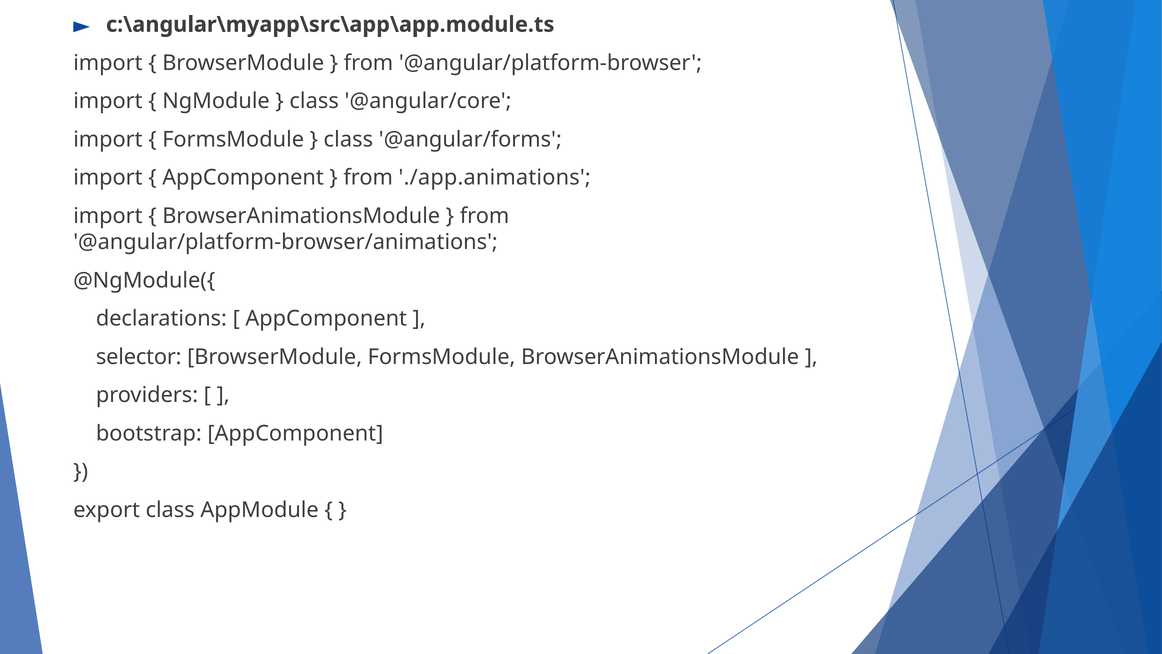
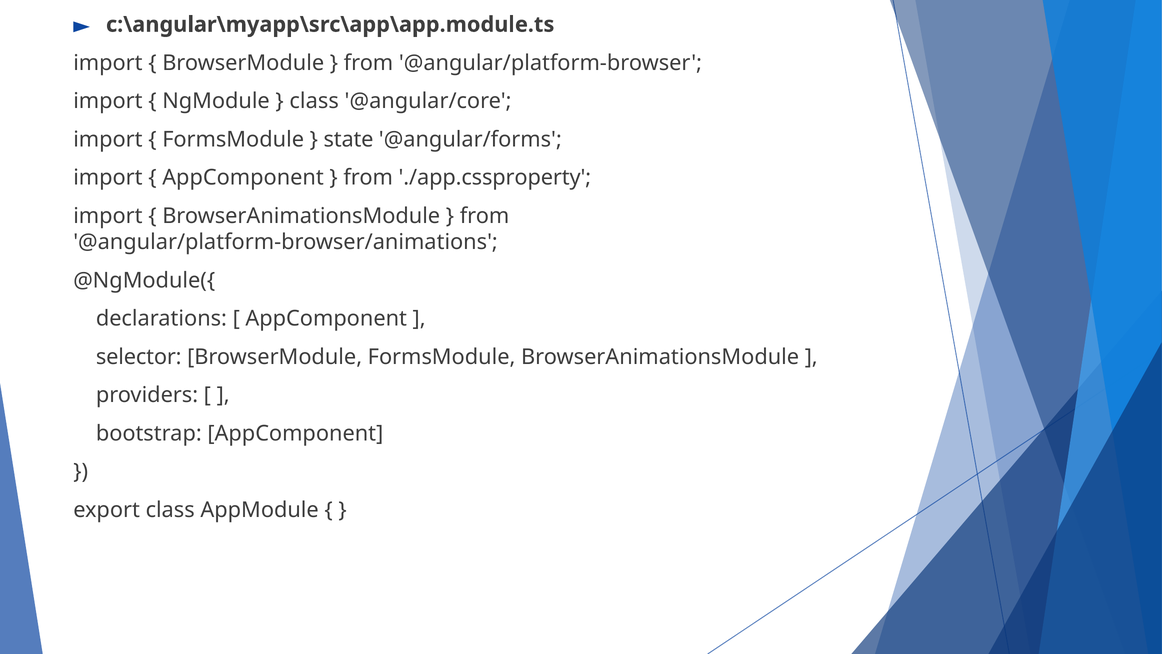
class: class -> state (349, 139)
./app.animations: ./app.animations -> ./app.cssproperty (495, 178)
